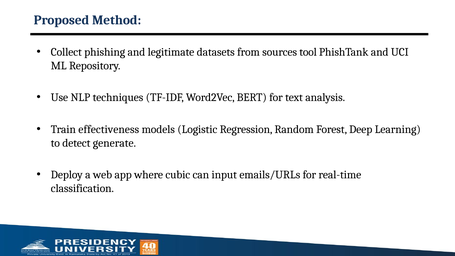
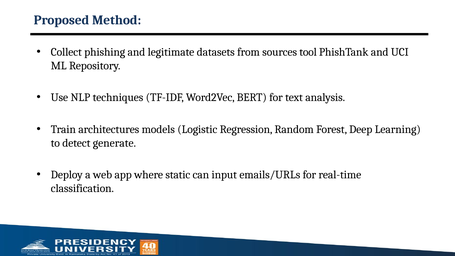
effectiveness: effectiveness -> architectures (109, 129)
cubic: cubic -> static (178, 175)
